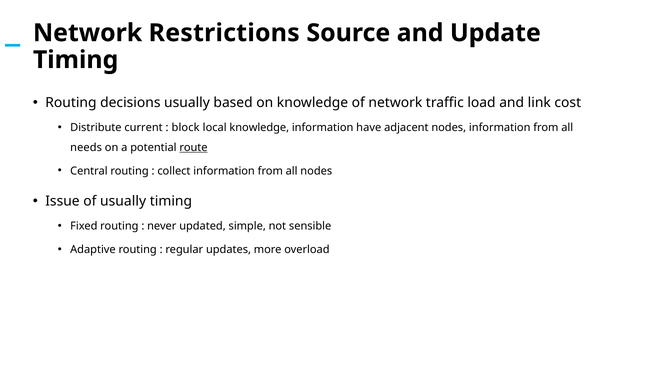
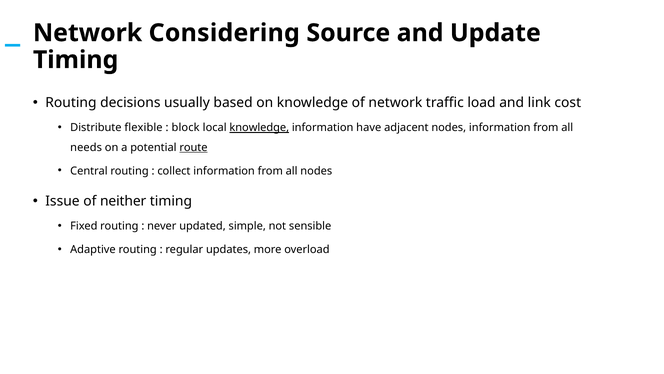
Restrictions: Restrictions -> Considering (224, 33)
current: current -> flexible (143, 128)
knowledge underline: none -> present (259, 128)
of usually: usually -> neither (123, 201)
